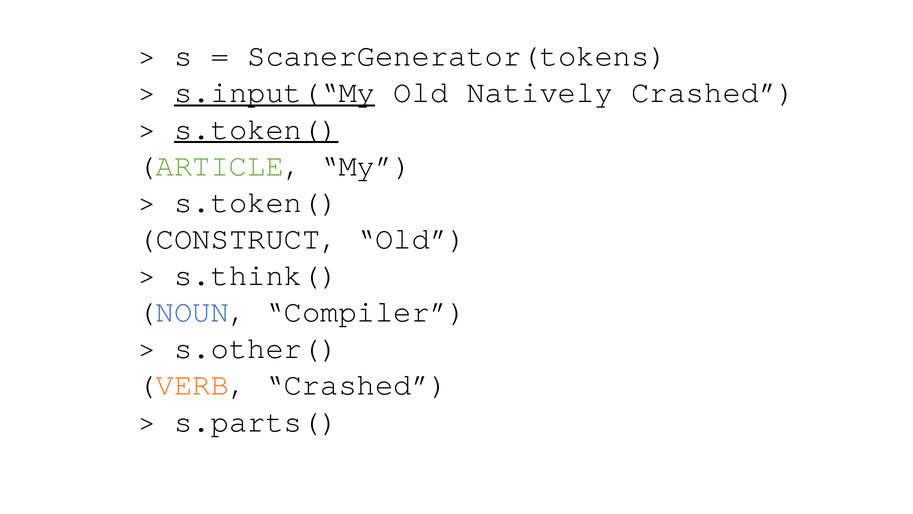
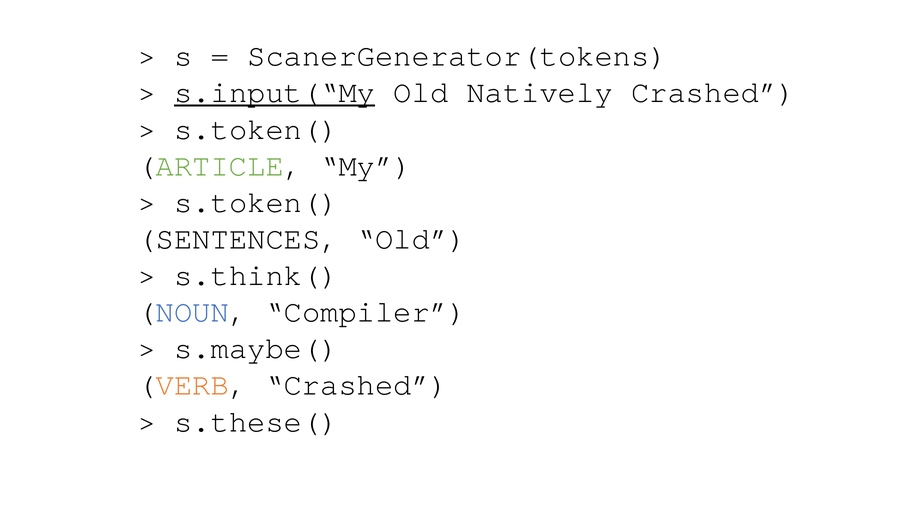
s.token( underline: present -> none (256, 129)
CONSTRUCT: CONSTRUCT -> SENTENCES (238, 238)
s.other(: s.other( -> s.maybe( (256, 348)
s.parts(: s.parts( -> s.these( (256, 421)
